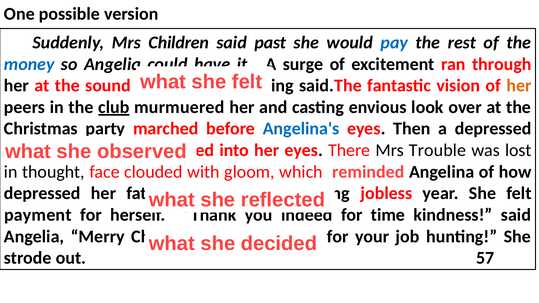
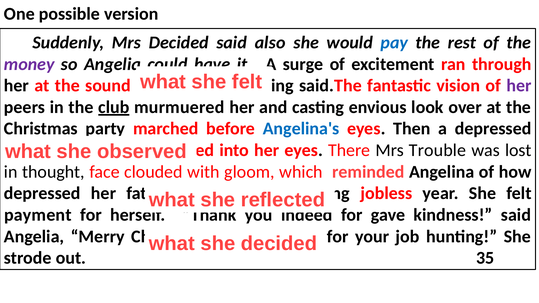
Mrs Children: Children -> Decided (179, 43)
past: past -> also (270, 43)
money colour: blue -> purple (29, 64)
her colour: orange -> purple (519, 86)
time: time -> gave (388, 215)
57: 57 -> 35 (485, 258)
